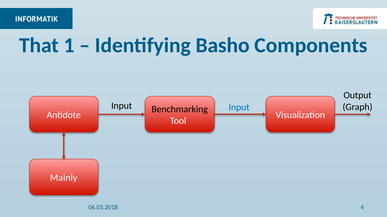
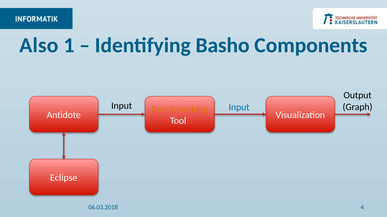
That: That -> Also (39, 45)
Benchmarking colour: black -> orange (180, 109)
Mainly: Mainly -> Eclipse (64, 178)
